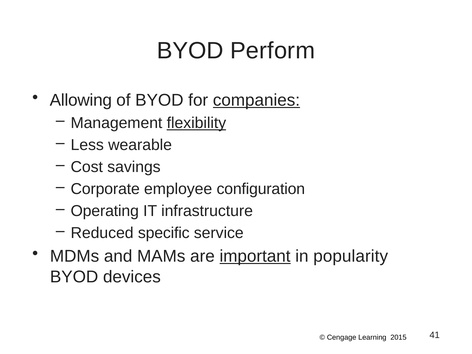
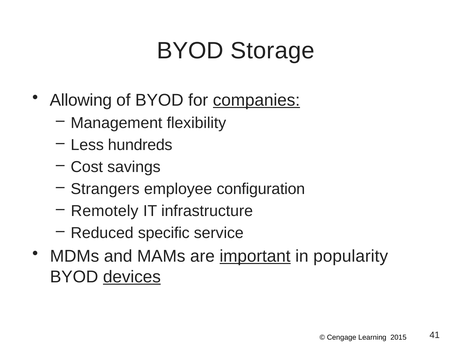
Perform: Perform -> Storage (272, 51)
flexibility underline: present -> none (196, 123)
wearable: wearable -> hundreds (140, 145)
Corporate: Corporate -> Strangers (105, 189)
Operating: Operating -> Remotely (105, 211)
devices underline: none -> present (132, 277)
